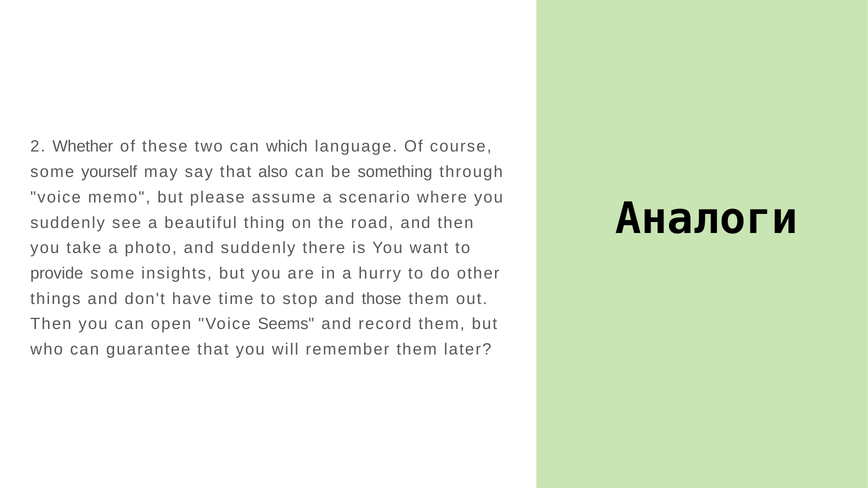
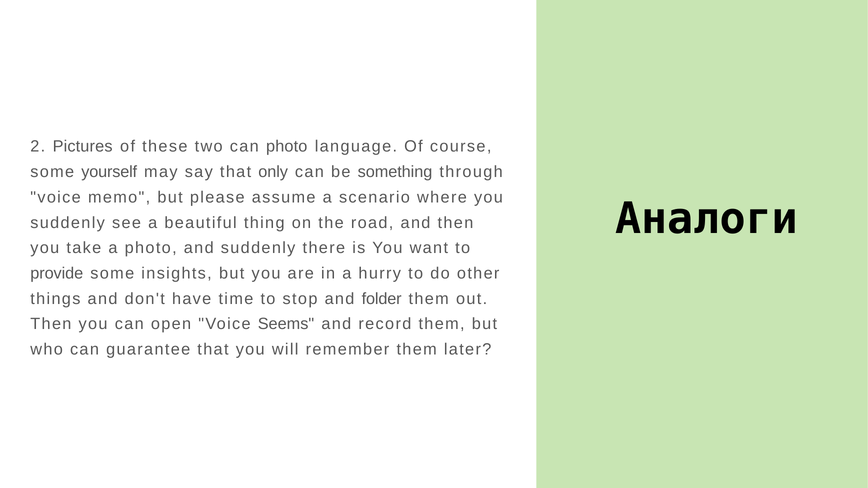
Whether: Whether -> Pictures (83, 147)
can which: which -> photo (287, 147)
also: also -> only (273, 172)
those: those -> folder (382, 299)
